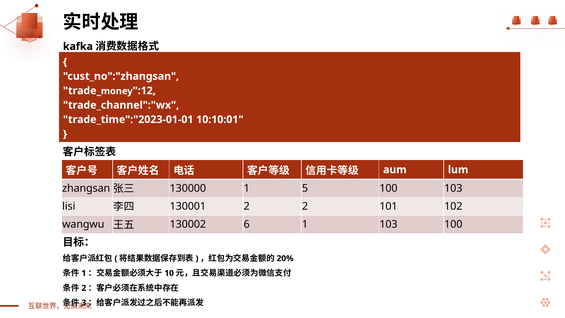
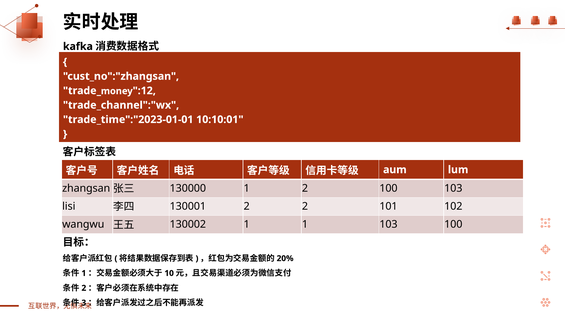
1 5: 5 -> 2 (305, 188)
130002 6: 6 -> 1 (247, 224)
